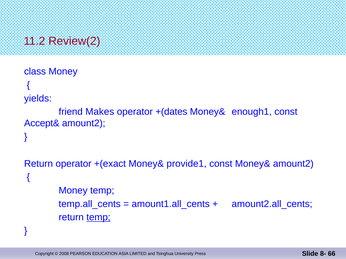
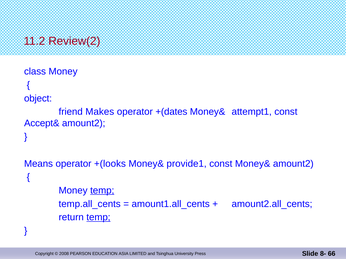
yields: yields -> object (38, 99)
enough1: enough1 -> attempt1 (252, 112)
Return: Return -> Means (38, 164)
+(exact: +(exact -> +(looks (110, 164)
temp underline: none -> present (102, 191)
